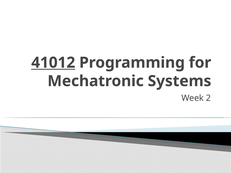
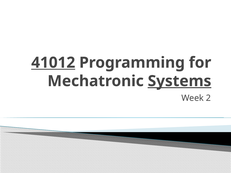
Systems underline: none -> present (180, 81)
